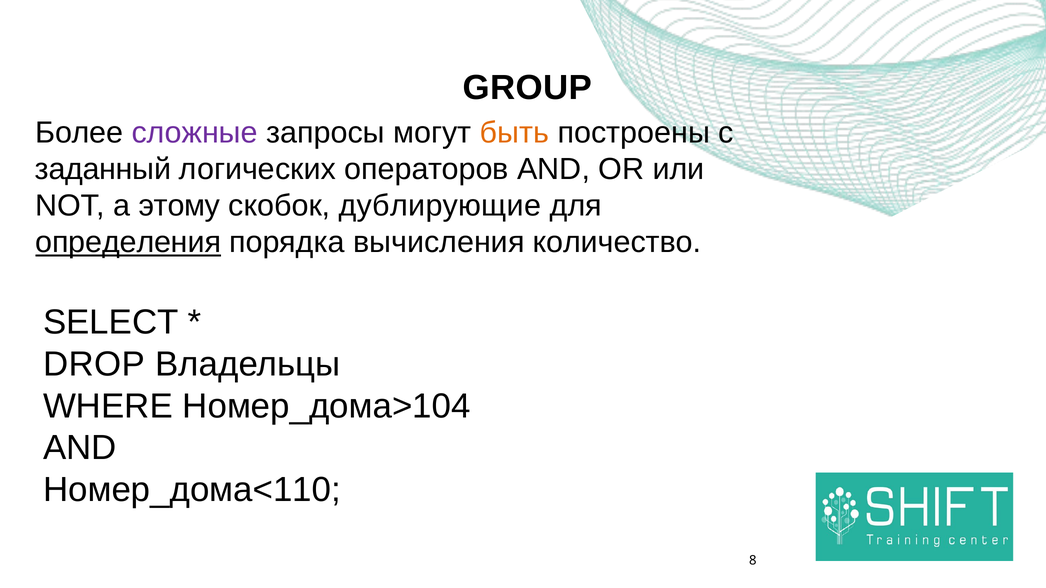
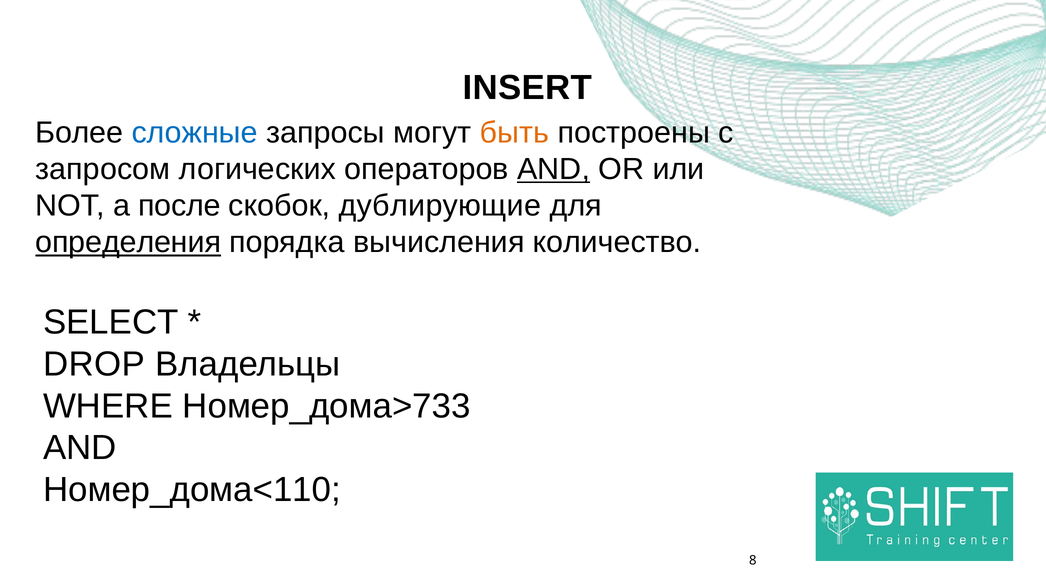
GROUP: GROUP -> INSERT (527, 88)
сложные colour: purple -> blue (195, 133)
заданный: заданный -> запросом (103, 169)
AND underline: none -> present (554, 169)
этому: этому -> после (179, 206)
Номер_дома>104: Номер_дома>104 -> Номер_дома>733 (327, 406)
